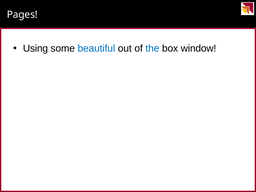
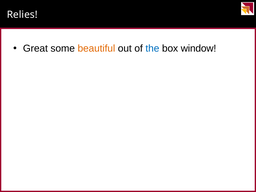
Pages: Pages -> Relies (22, 15)
Using: Using -> Great (35, 48)
beautiful colour: blue -> orange (96, 48)
